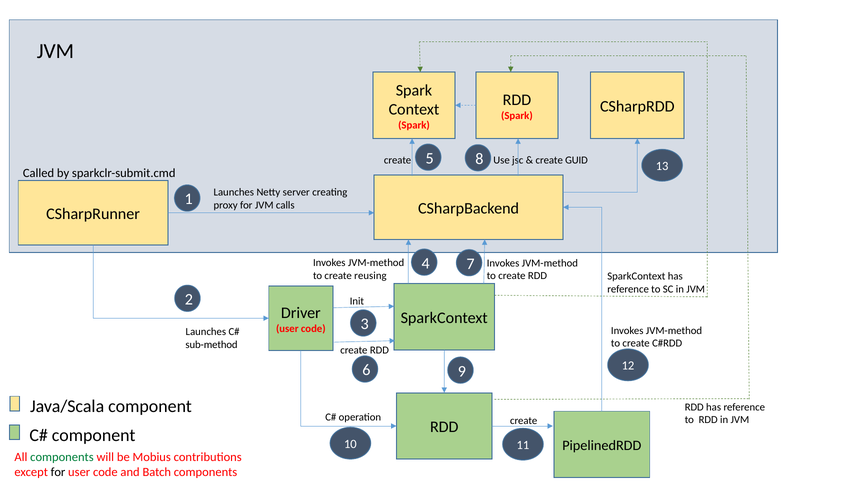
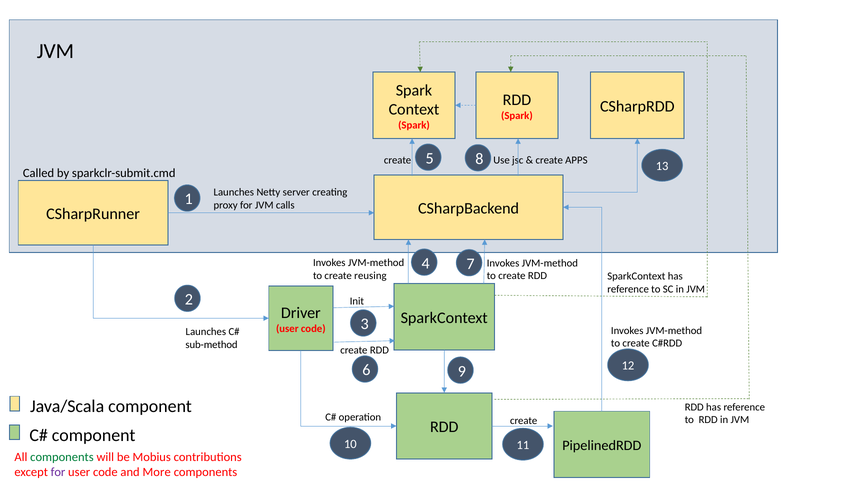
GUID: GUID -> APPS (576, 160)
for colour: black -> purple (58, 472)
Batch: Batch -> More (157, 472)
